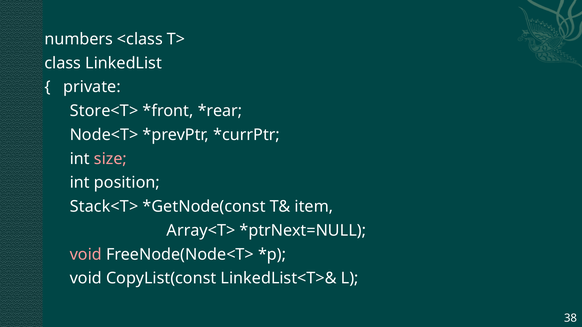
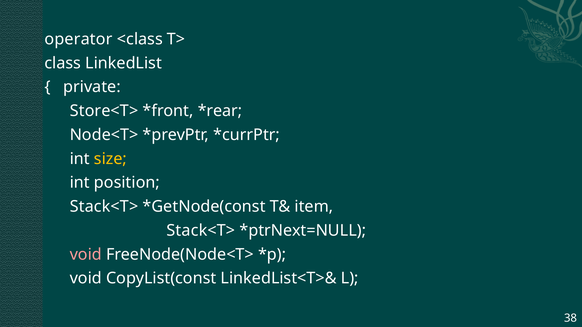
numbers: numbers -> operator (79, 39)
size colour: pink -> yellow (110, 159)
Array<T>: Array<T> -> Stack<T> (201, 231)
